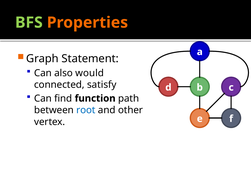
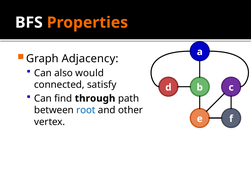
BFS colour: light green -> white (29, 23)
Statement: Statement -> Adjacency (90, 59)
function: function -> through (95, 99)
